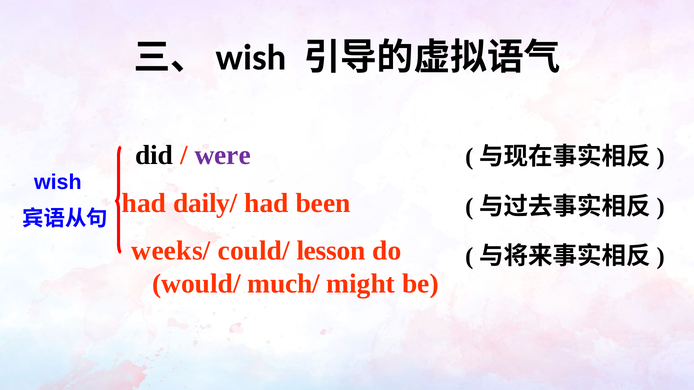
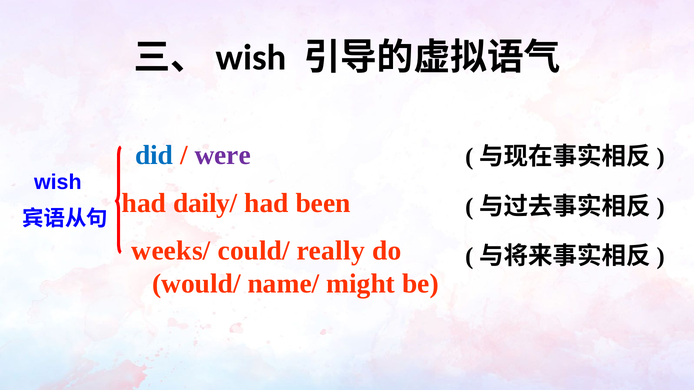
did colour: black -> blue (154, 155)
lesson: lesson -> really (331, 251)
much/: much/ -> name/ (283, 284)
